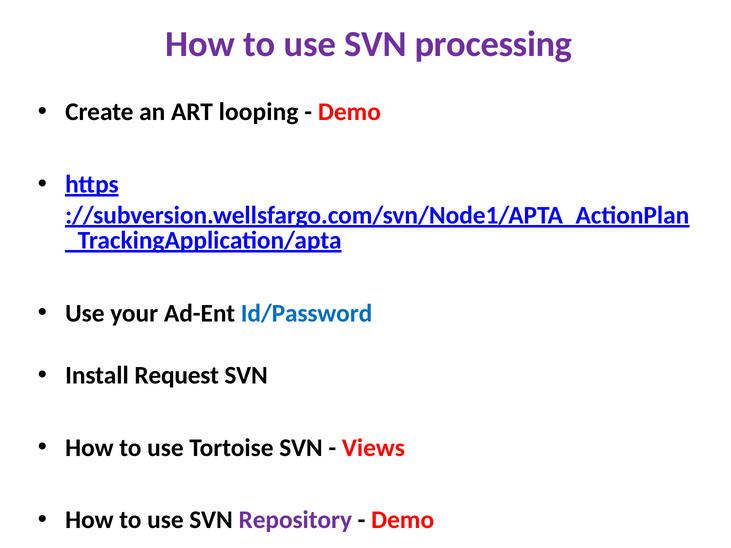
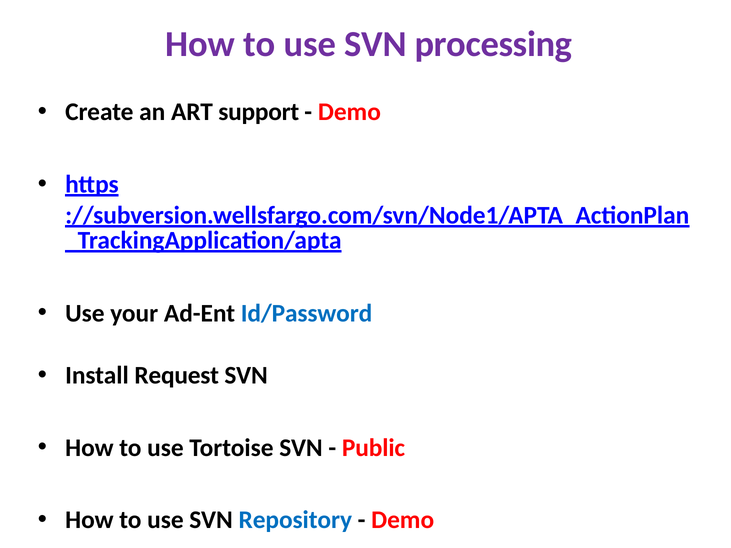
looping: looping -> support (259, 112)
Views: Views -> Public (374, 448)
Repository colour: purple -> blue (295, 520)
